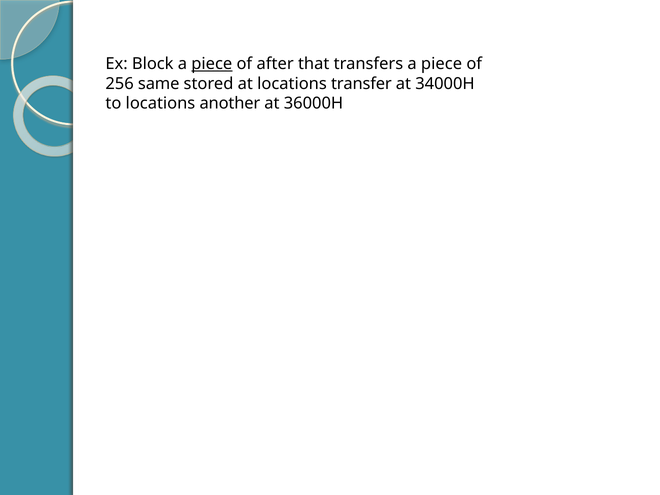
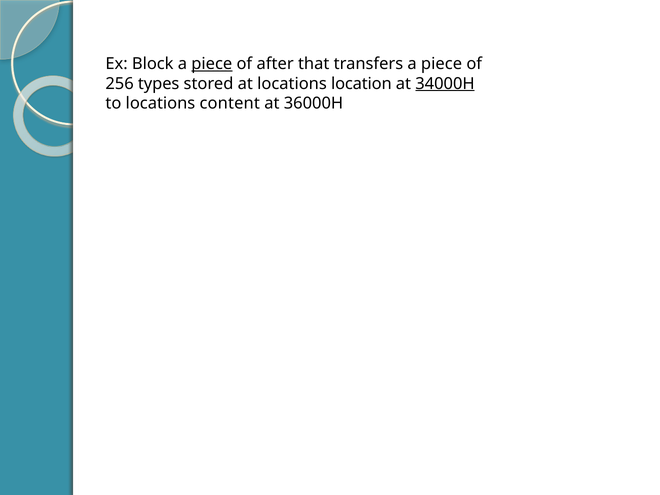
same: same -> types (159, 84)
transfer: transfer -> location (361, 84)
34000H underline: none -> present (445, 84)
another: another -> content (230, 103)
